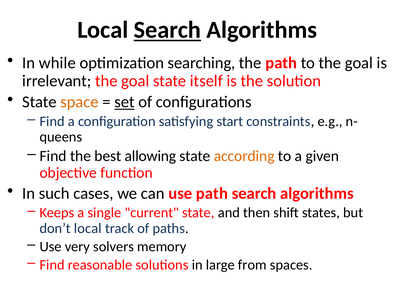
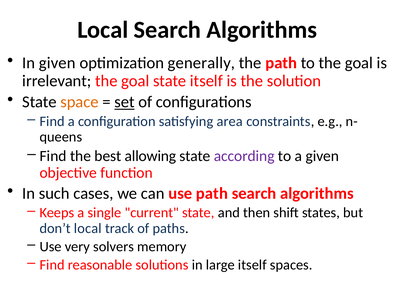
Search underline: present -> none (167, 30)
In while: while -> given (57, 63)
searching: searching -> generally (201, 63)
start: start -> area (230, 121)
according colour: orange -> purple (244, 156)
large from: from -> itself (252, 265)
